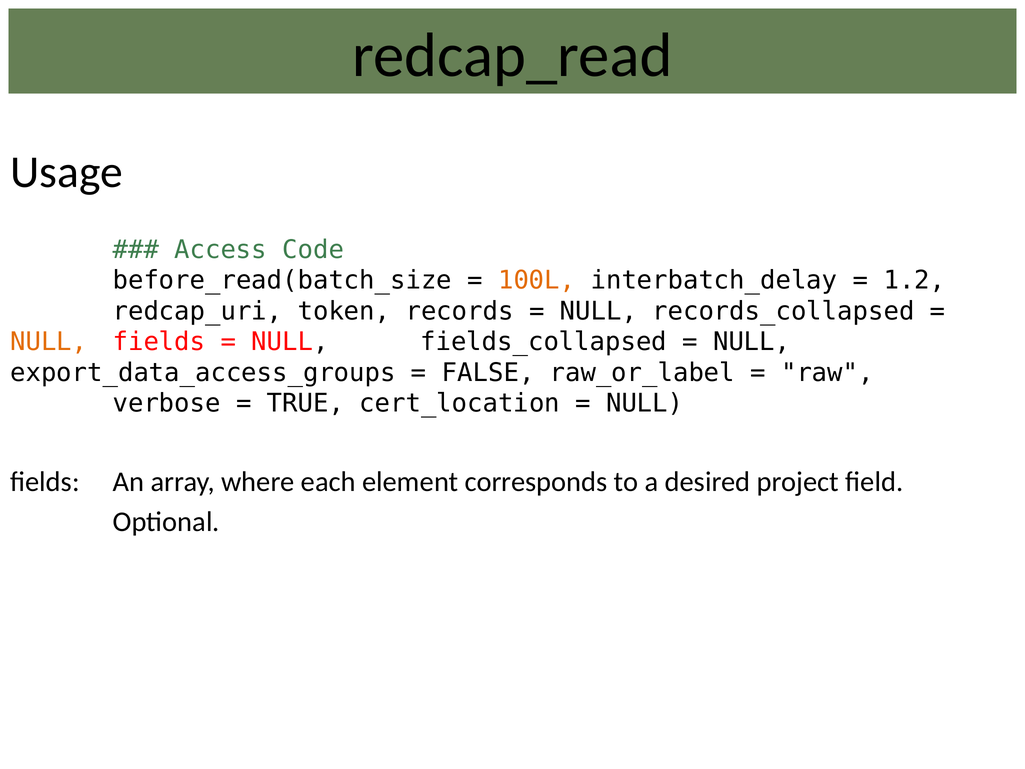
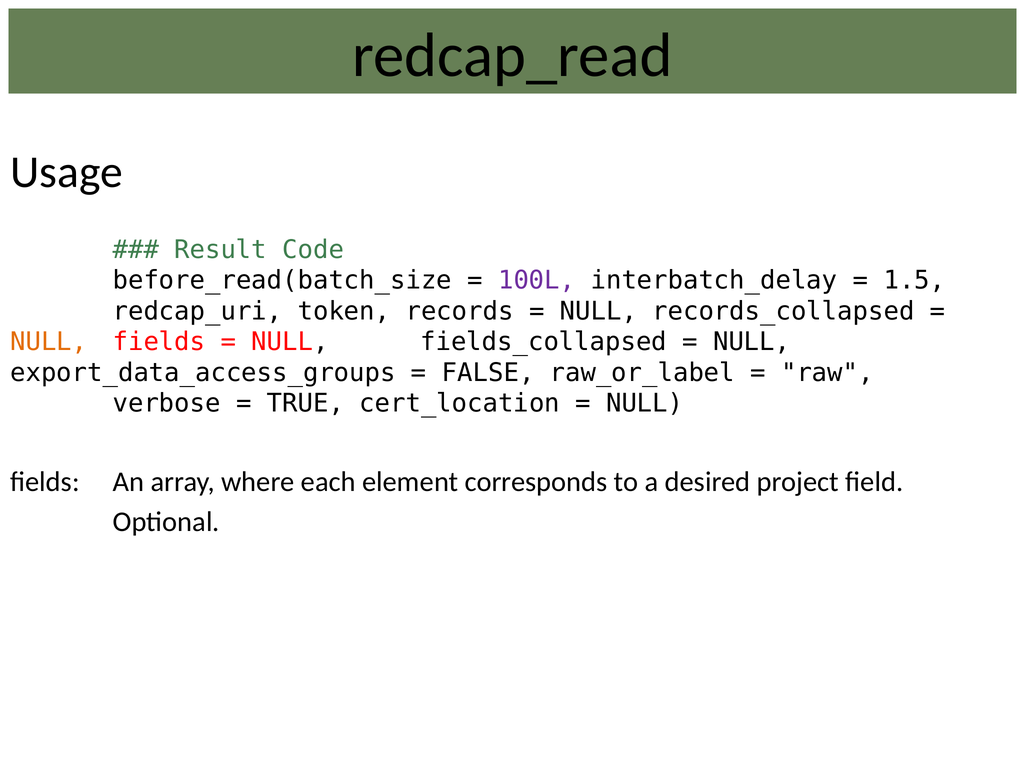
Access: Access -> Result (221, 250)
100L colour: orange -> purple (537, 280)
1.2: 1.2 -> 1.5 (914, 280)
